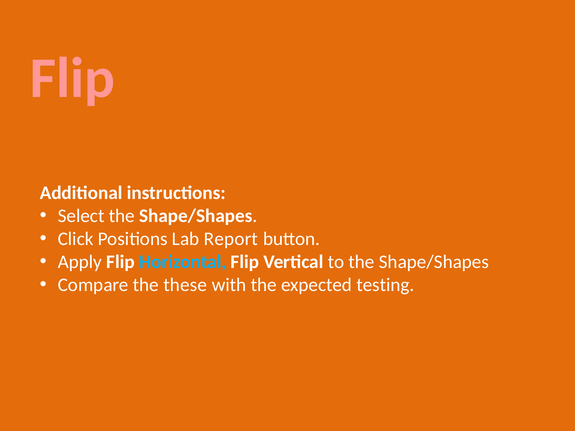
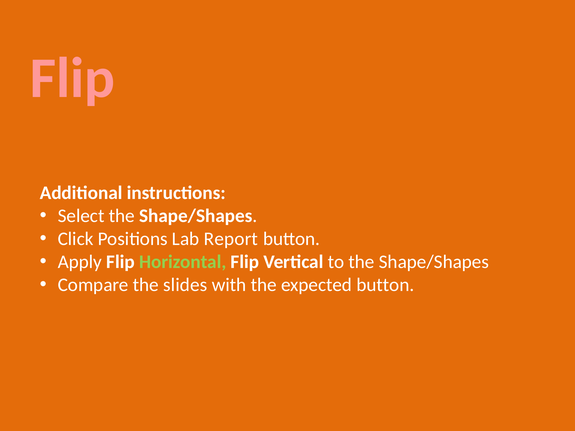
Horizontal colour: light blue -> light green (183, 262)
these: these -> slides (185, 285)
expected testing: testing -> button (385, 285)
